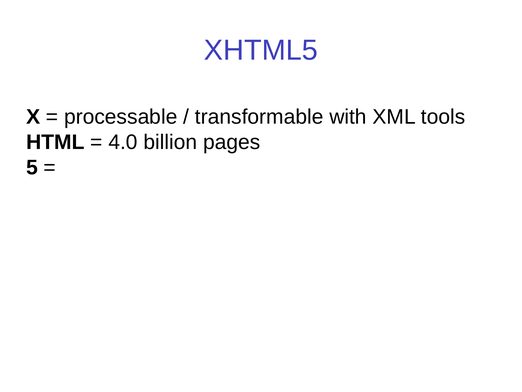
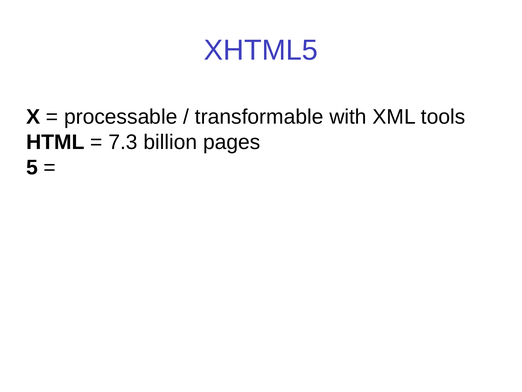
4.0: 4.0 -> 7.3 (123, 142)
